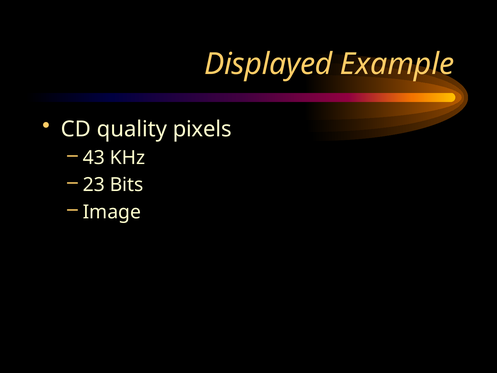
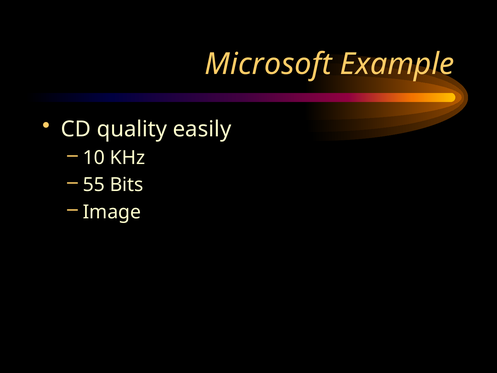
Displayed: Displayed -> Microsoft (268, 64)
pixels: pixels -> easily (202, 129)
43: 43 -> 10 (94, 158)
23: 23 -> 55 (94, 185)
